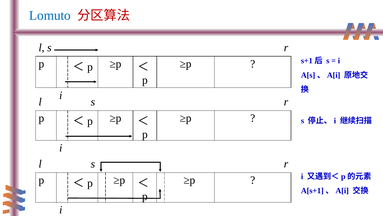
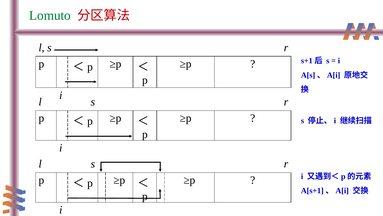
Lomuto colour: blue -> green (50, 16)
